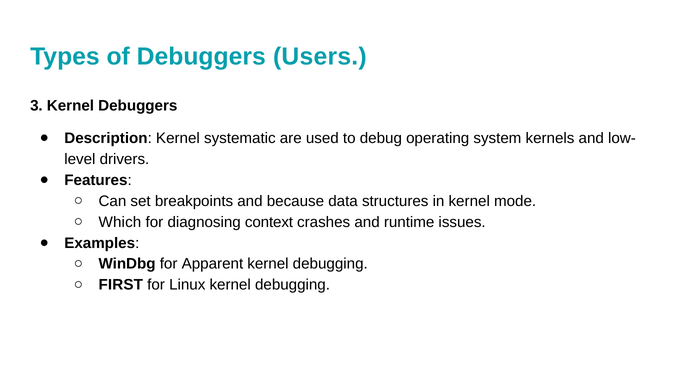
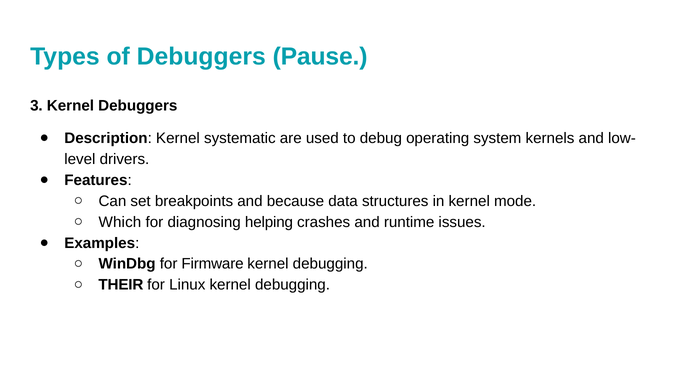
Users: Users -> Pause (320, 57)
context: context -> helping (269, 222)
Apparent: Apparent -> Firmware (213, 264)
FIRST: FIRST -> THEIR (121, 285)
